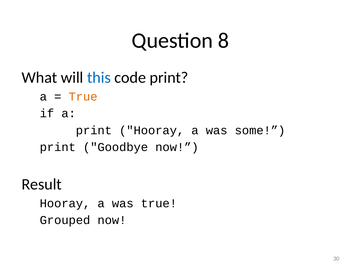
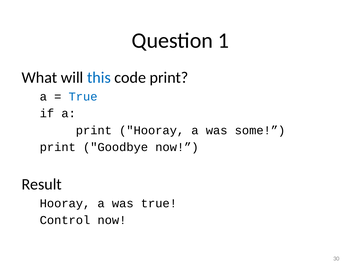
8: 8 -> 1 (224, 41)
True colour: orange -> blue (83, 97)
Grouped: Grouped -> Control (65, 220)
